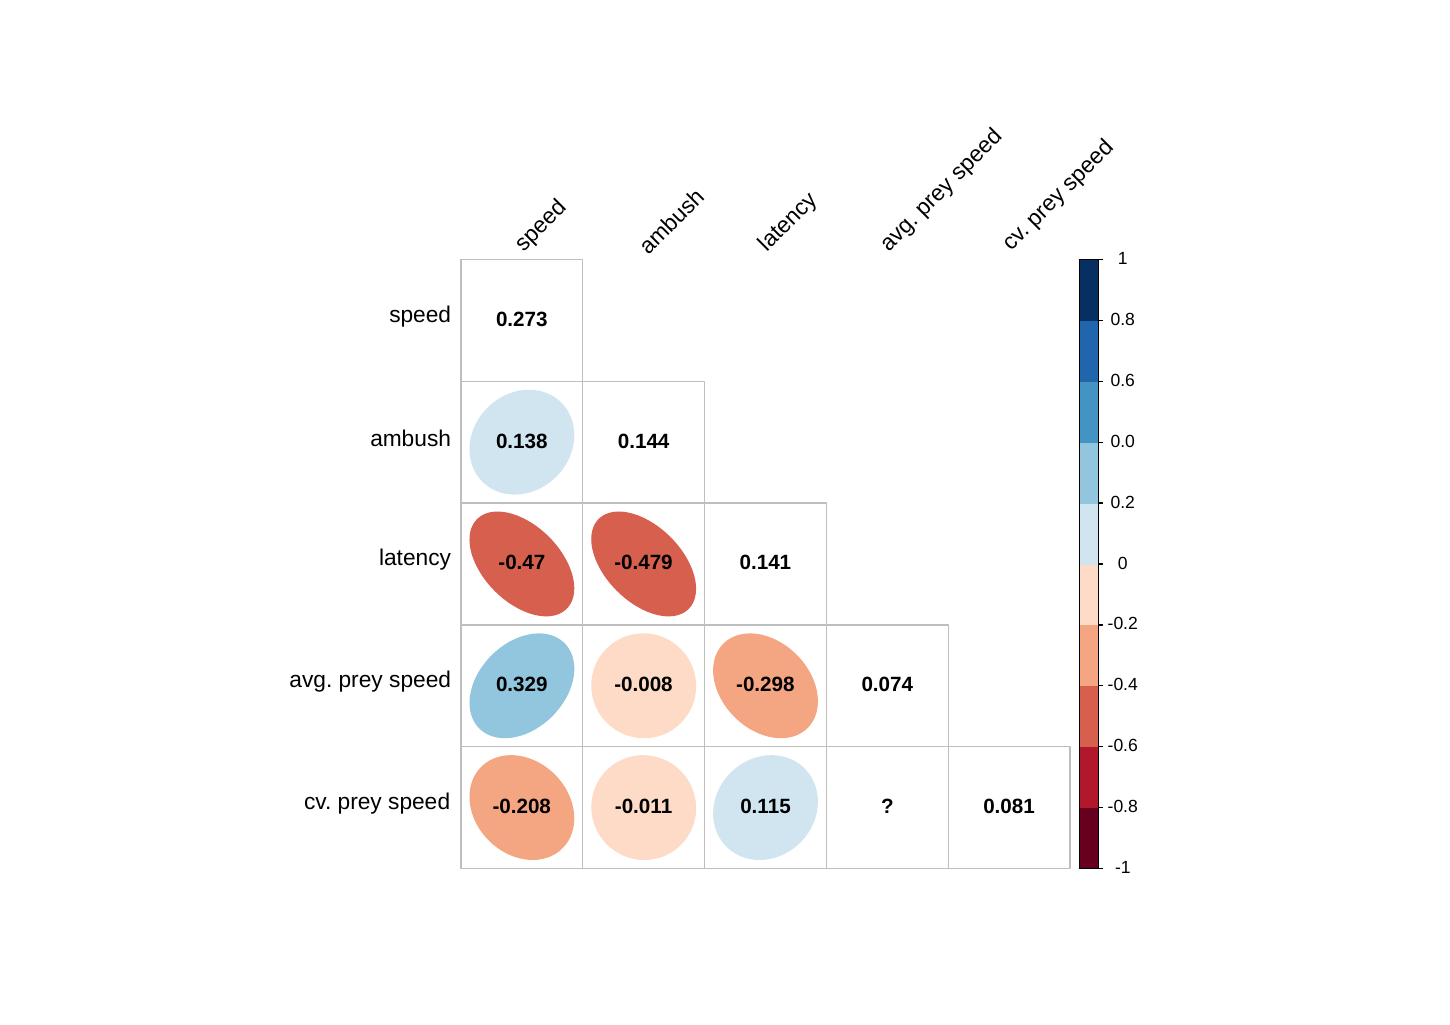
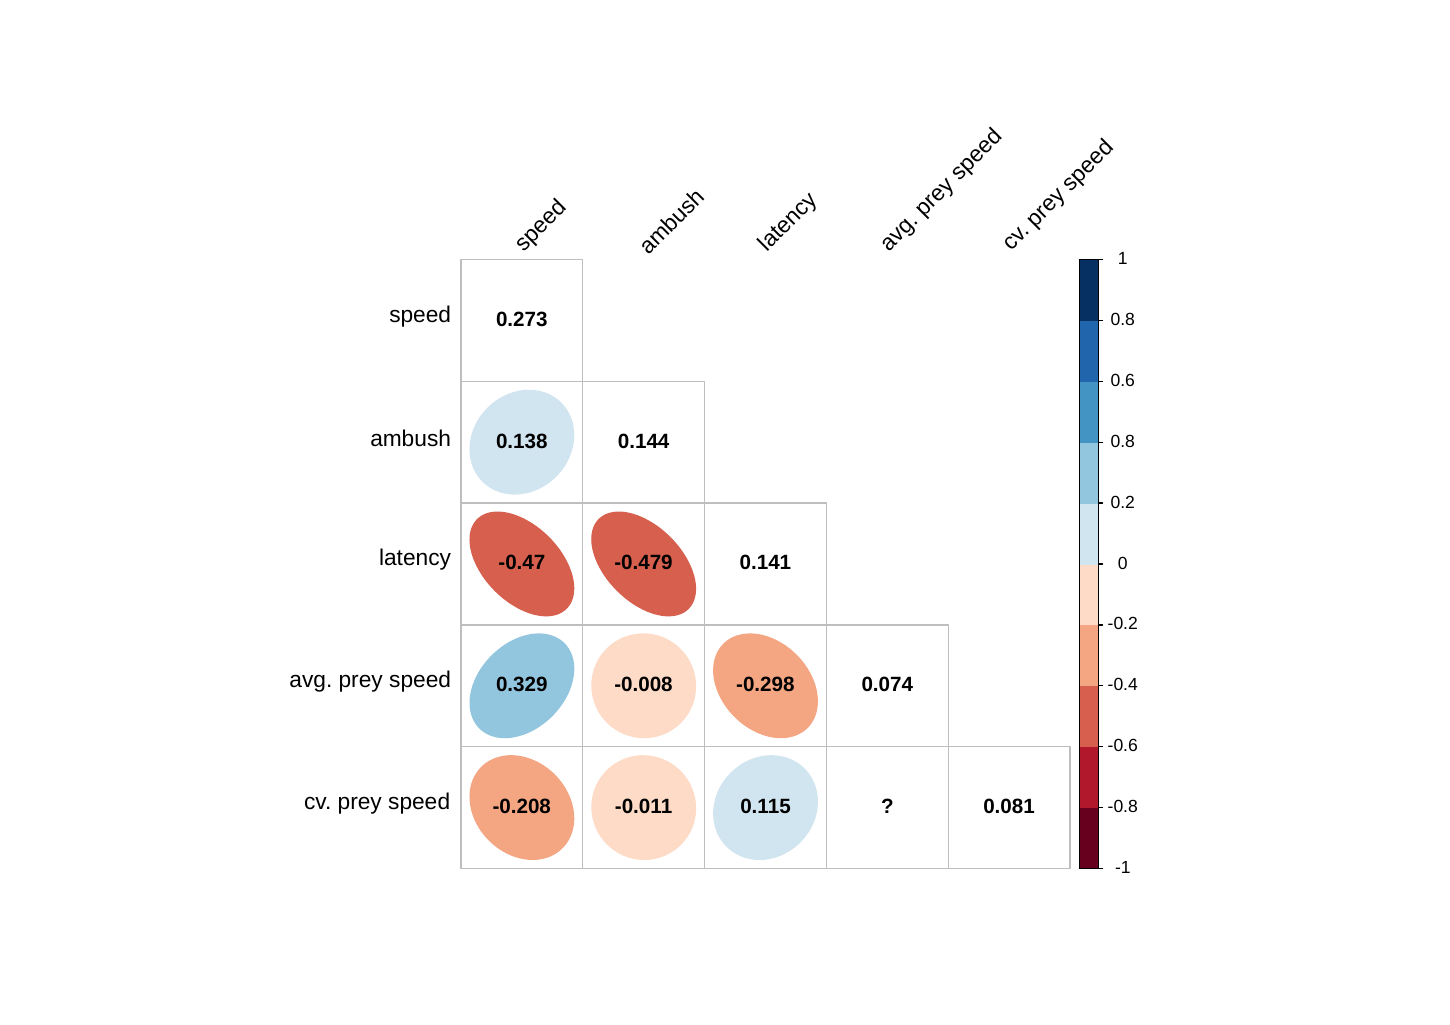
0.0: 0.0 -> 0.8 (1123, 441)
